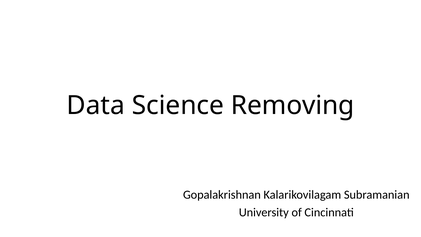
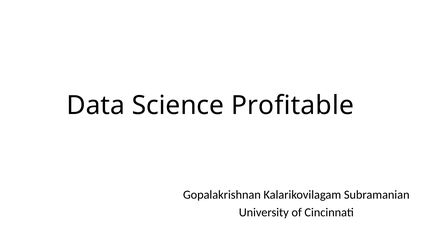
Removing: Removing -> Profitable (293, 105)
